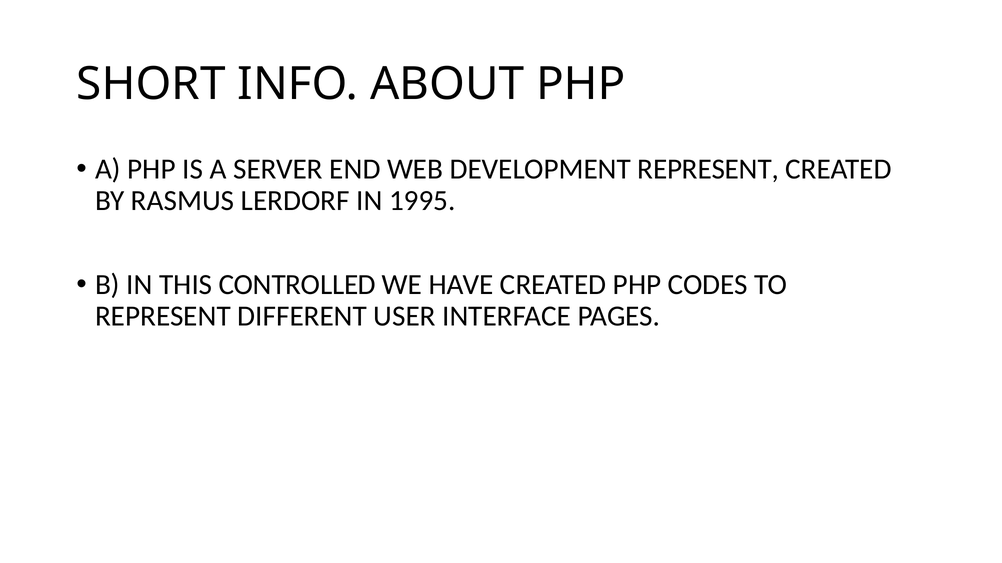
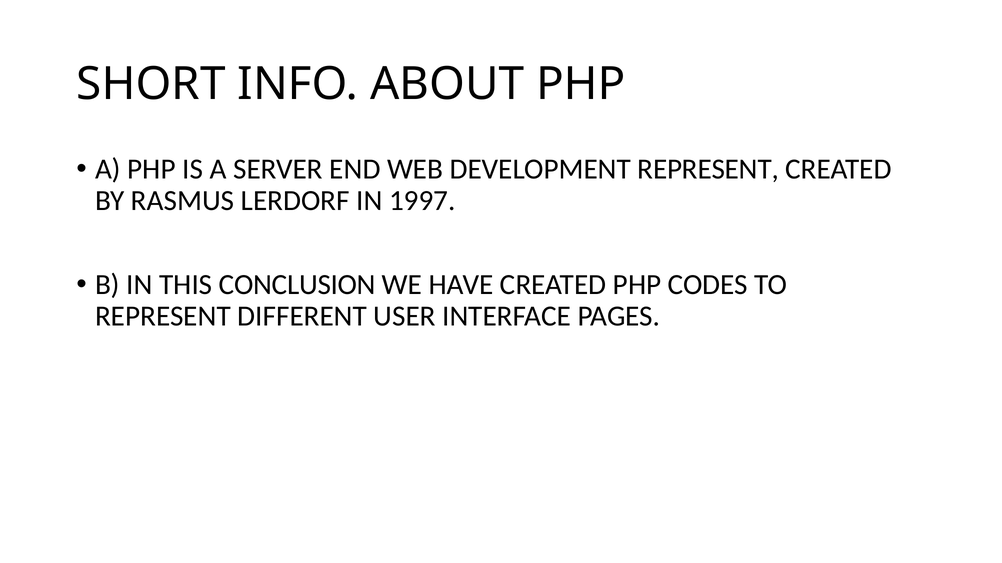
1995: 1995 -> 1997 (422, 201)
CONTROLLED: CONTROLLED -> CONCLUSION (297, 285)
